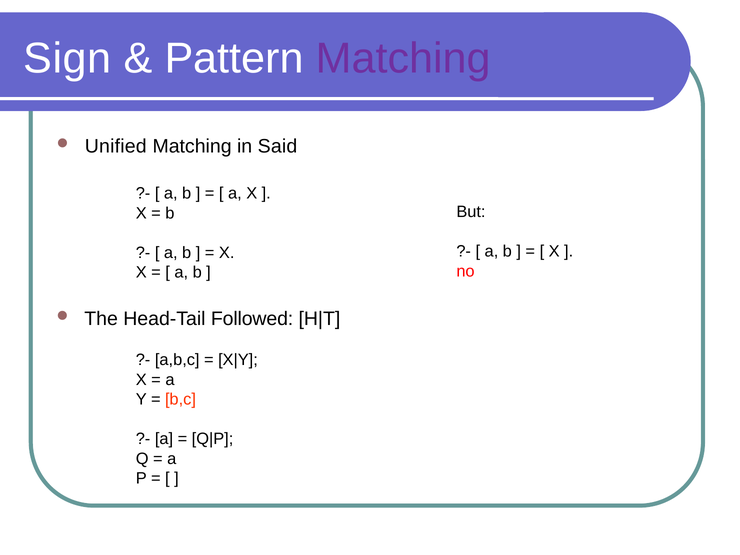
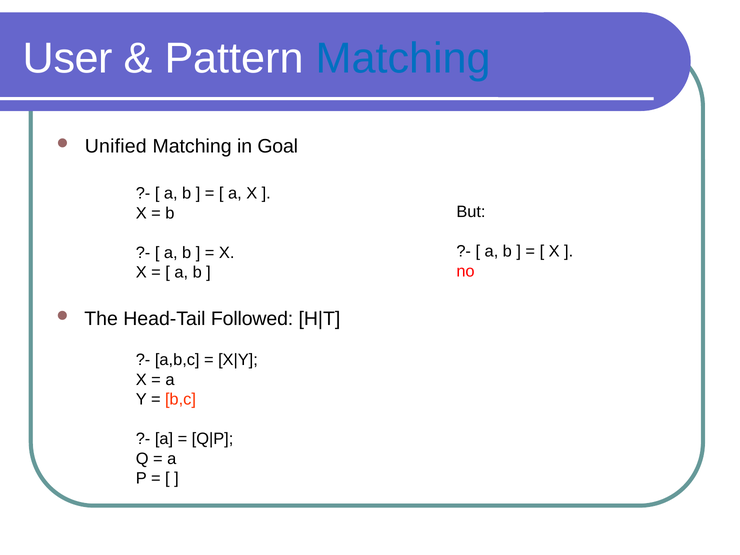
Sign: Sign -> User (68, 58)
Matching colour: purple -> blue (403, 58)
Said: Said -> Goal (278, 146)
